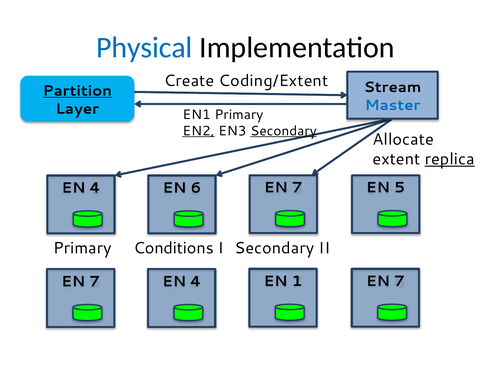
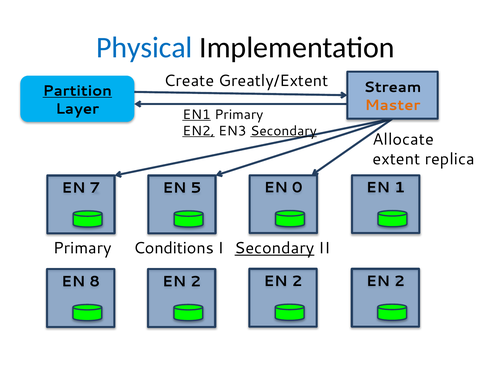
Coding/Extent: Coding/Extent -> Greatly/Extent (274, 81)
Master colour: blue -> orange (393, 105)
EN1 underline: none -> present (197, 115)
replica underline: present -> none (450, 159)
4: 4 -> 7 (95, 188)
6: 6 -> 5 (196, 188)
7: 7 -> 0 (297, 188)
5: 5 -> 1 (400, 188)
Secondary underline: none -> present (274, 248)
7: 7 -> 8 (95, 282)
4: 4 -> 2 (196, 282)
1: 1 -> 2 (297, 282)
7: 7 -> 2 (399, 282)
